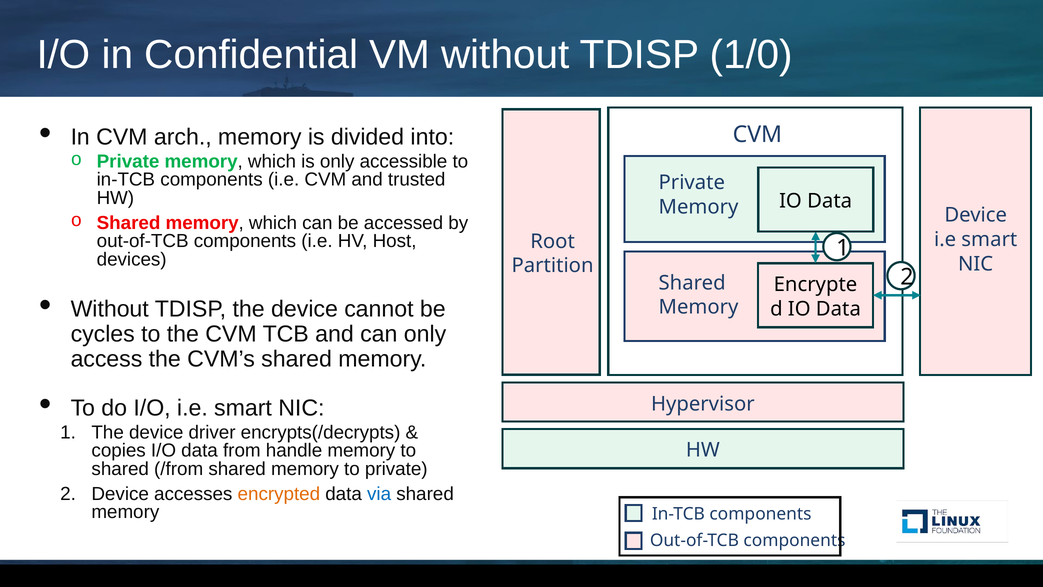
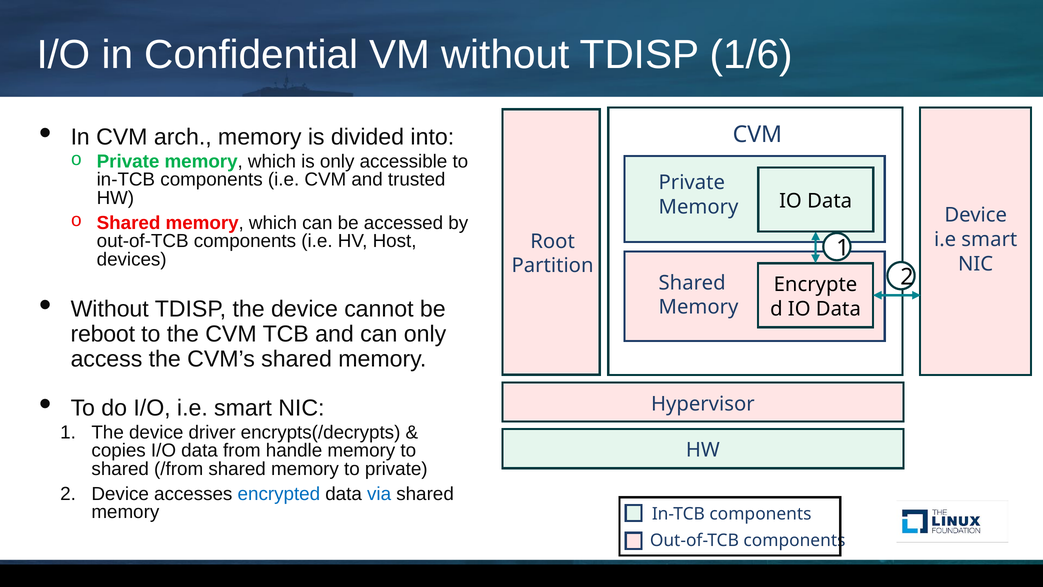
1/0: 1/0 -> 1/6 (751, 55)
cycles: cycles -> reboot (103, 334)
encrypted colour: orange -> blue (279, 494)
